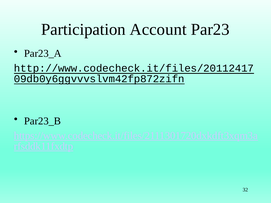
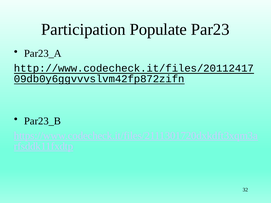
Account: Account -> Populate (158, 29)
